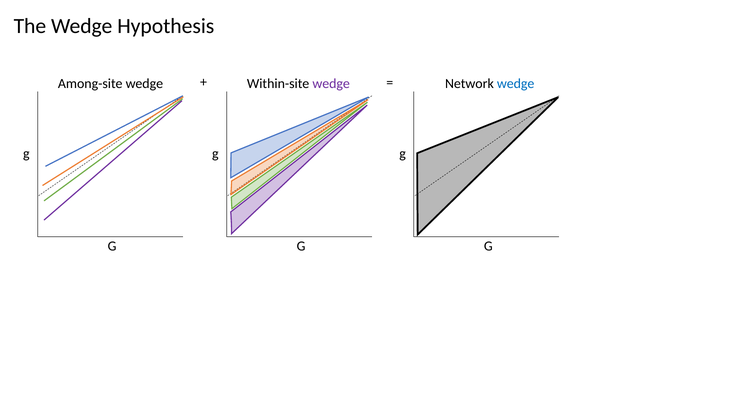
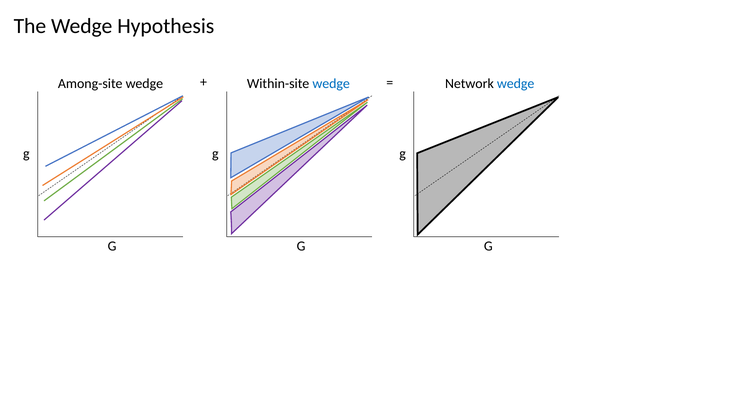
wedge colour: purple -> blue (331, 84)
